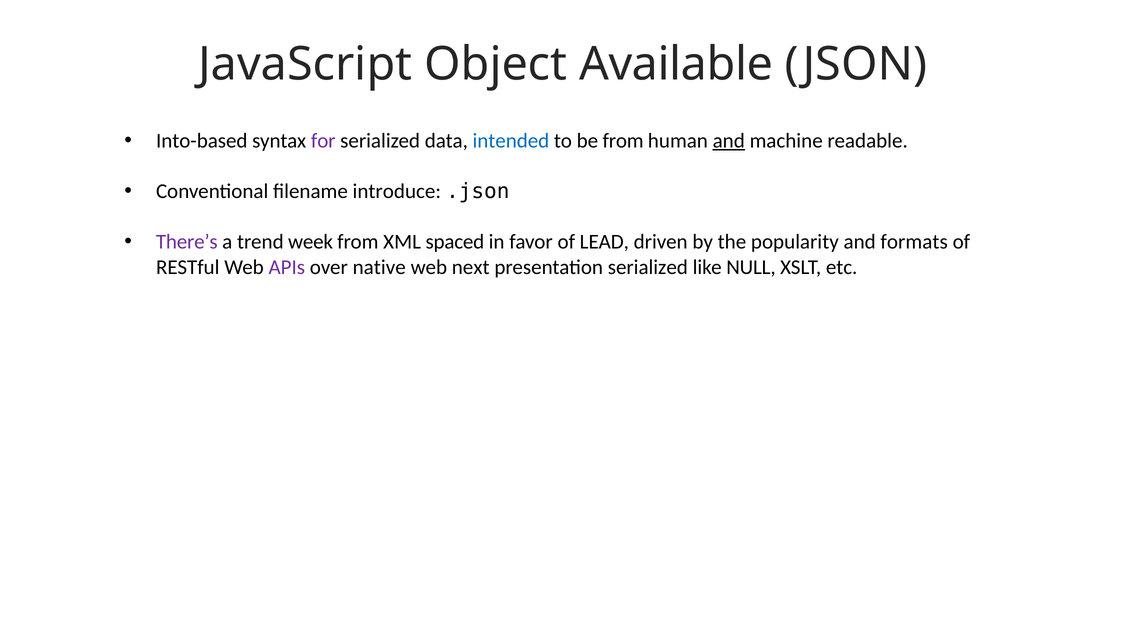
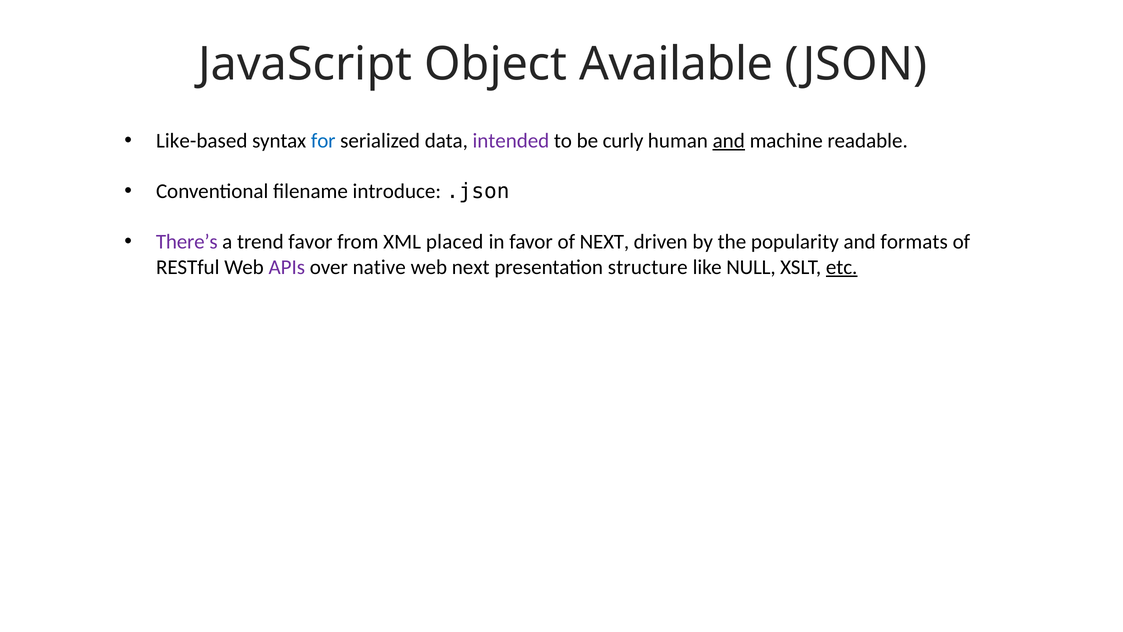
Into-based: Into-based -> Like-based (202, 141)
for colour: purple -> blue (323, 141)
intended colour: blue -> purple (511, 141)
be from: from -> curly (623, 141)
trend week: week -> favor (310, 242)
spaced: spaced -> placed (455, 242)
of LEAD: LEAD -> NEXT (604, 242)
presentation serialized: serialized -> structure (648, 267)
etc underline: none -> present (842, 267)
